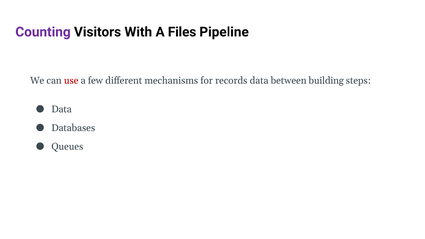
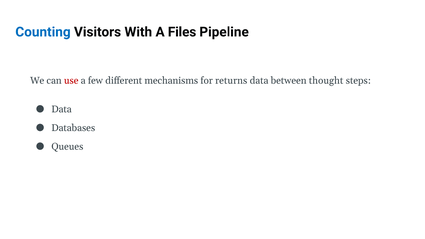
Counting colour: purple -> blue (43, 32)
records: records -> returns (231, 81)
building: building -> thought (326, 81)
